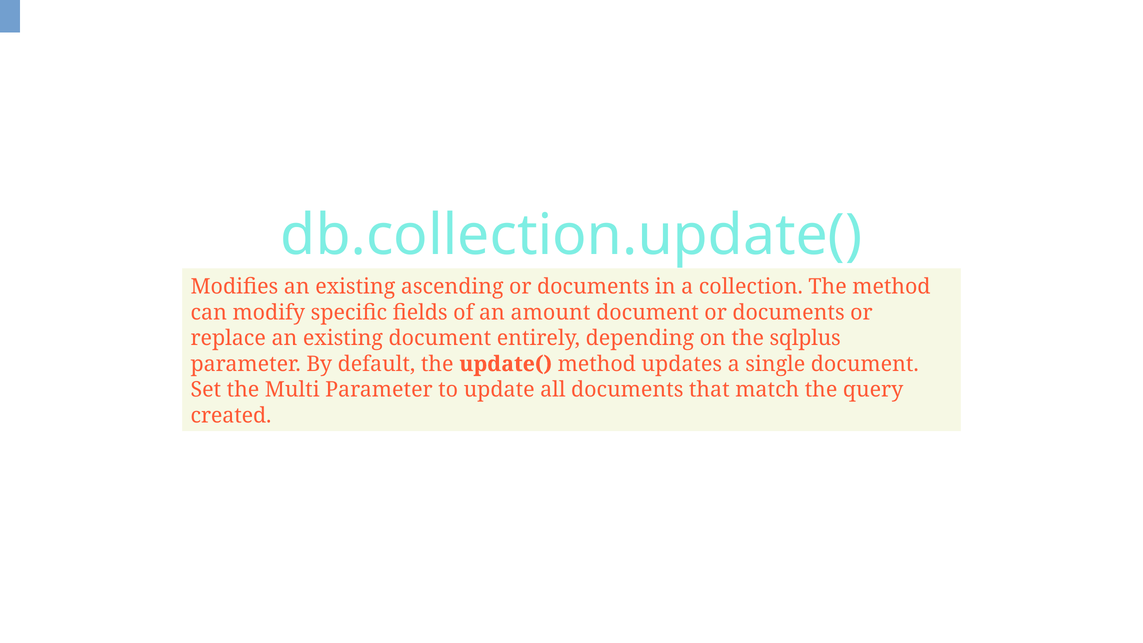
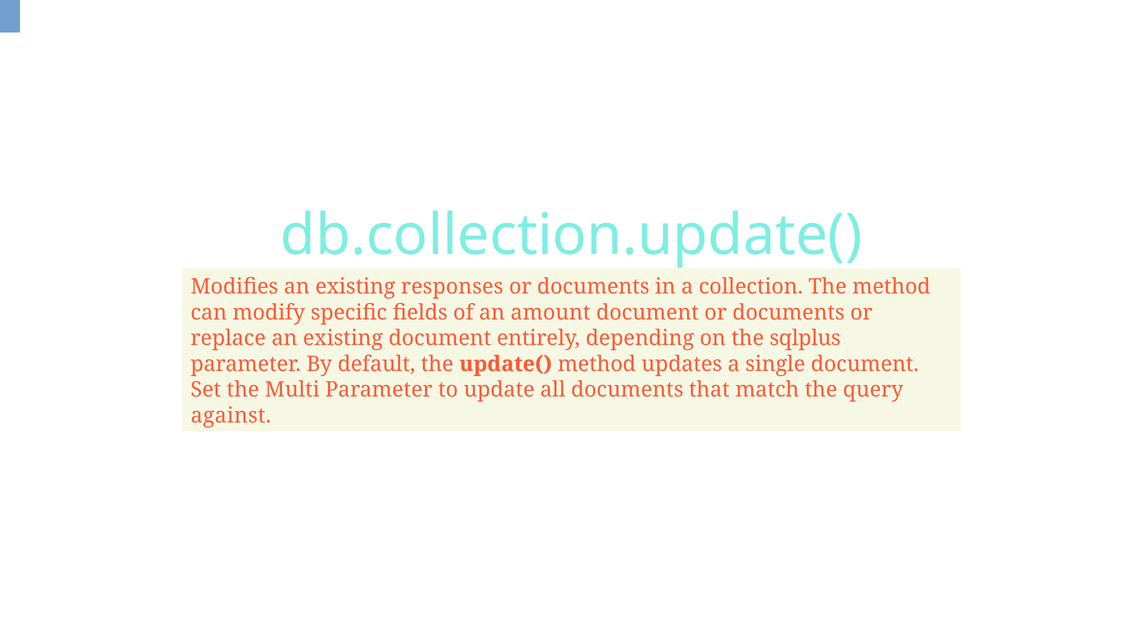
ascending: ascending -> responses (452, 287)
created: created -> against (231, 415)
